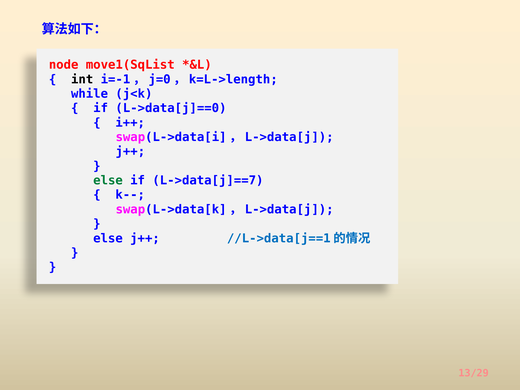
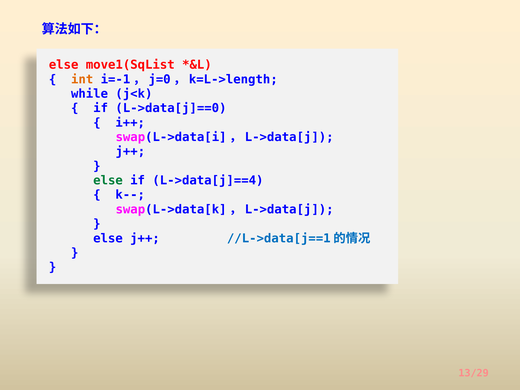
node: node -> else (64, 65)
int colour: black -> orange (82, 79)
L->data[j]==7: L->data[j]==7 -> L->data[j]==4 (208, 180)
